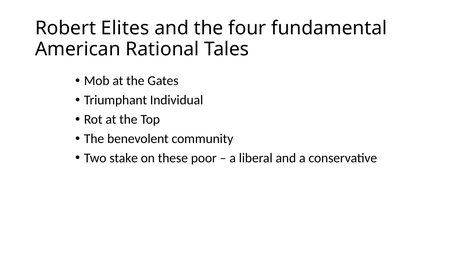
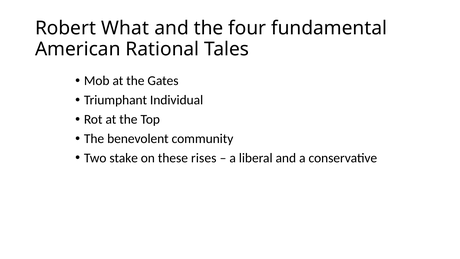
Elites: Elites -> What (125, 28)
poor: poor -> rises (204, 158)
